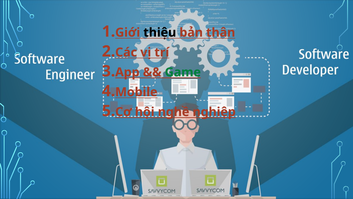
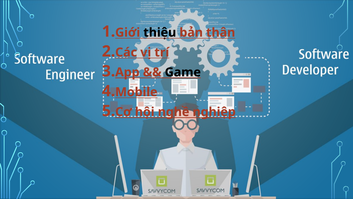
Game colour: green -> black (183, 72)
